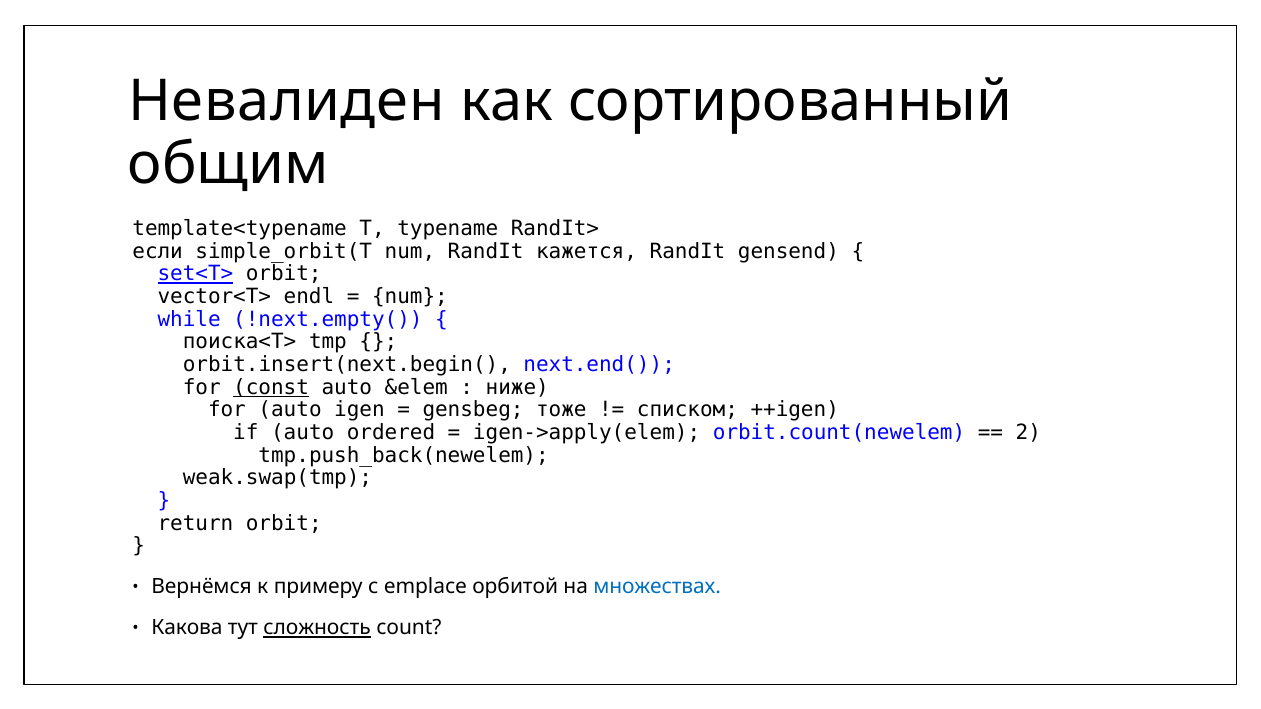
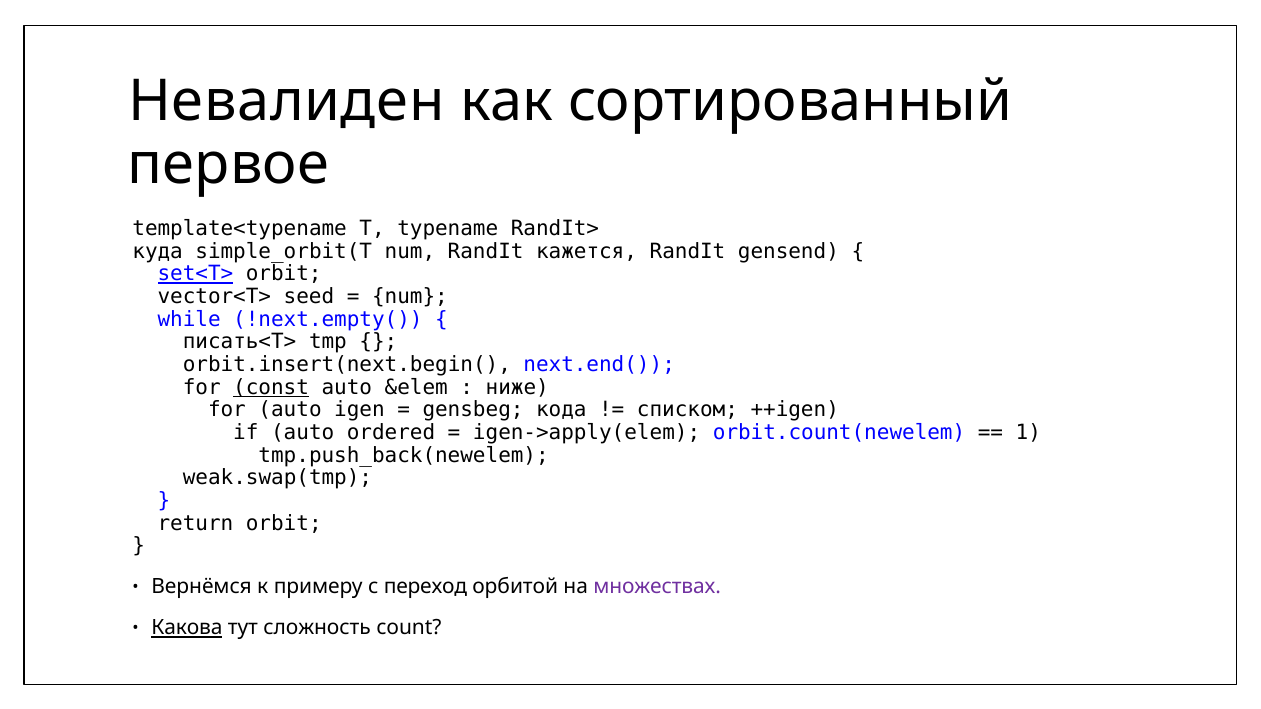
общим: общим -> первое (228, 164)
если: если -> куда (158, 251)
endl: endl -> seed (309, 297)
поиска<T>: поиска<T> -> писать<T> (240, 342)
тоже: тоже -> кода (561, 410)
2: 2 -> 1 (1028, 433)
emplace: emplace -> переход (425, 587)
множествах colour: blue -> purple (657, 587)
Какова underline: none -> present (187, 628)
сложность underline: present -> none (317, 628)
